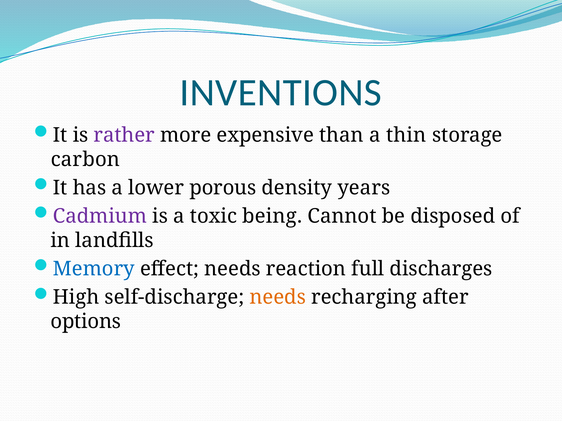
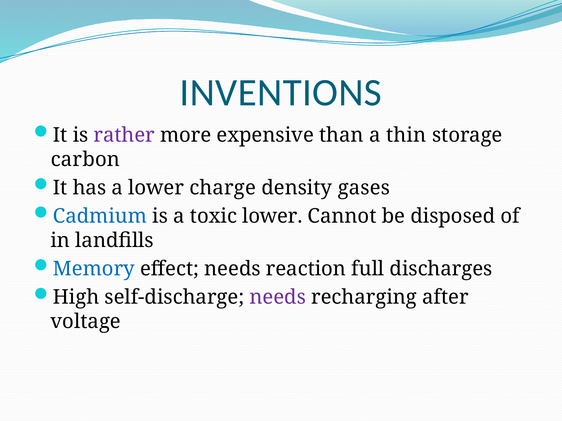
porous: porous -> charge (223, 188)
years: years -> gases (364, 188)
Cadmium colour: purple -> blue (100, 216)
toxic being: being -> lower (272, 216)
needs colour: orange -> purple (278, 298)
options: options -> voltage (86, 322)
